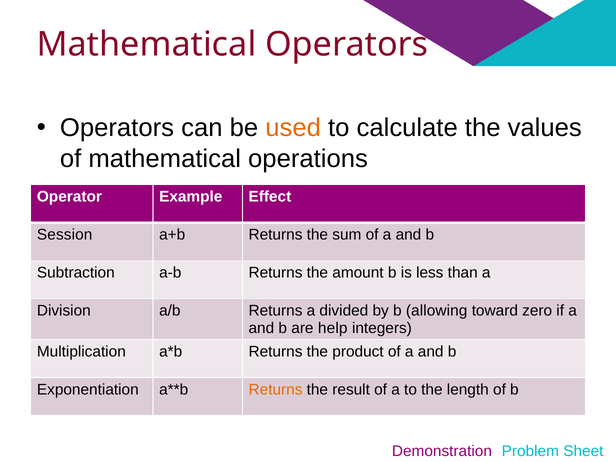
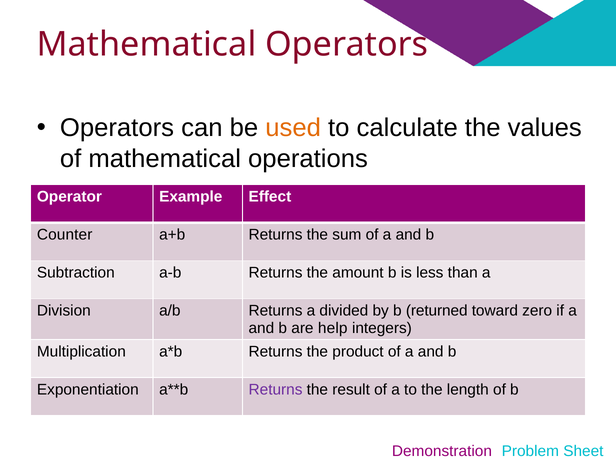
Session: Session -> Counter (65, 235)
allowing: allowing -> returned (437, 311)
Returns colour: orange -> purple (276, 389)
